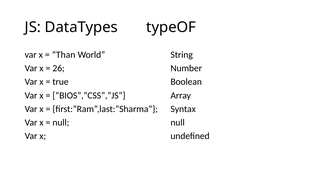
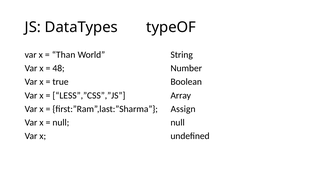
26: 26 -> 48 (59, 68)
BIOS”,”CSS”,”JS: BIOS”,”CSS”,”JS -> LESS”,”CSS”,”JS (89, 96)
Syntax: Syntax -> Assign (183, 109)
